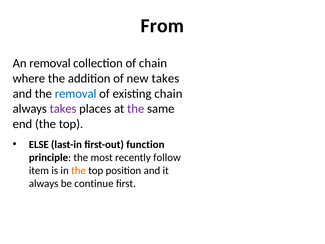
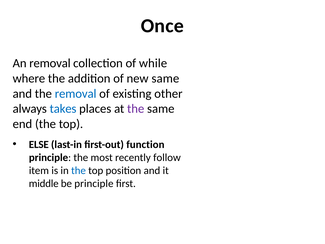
From: From -> Once (162, 26)
of chain: chain -> while (153, 63)
new takes: takes -> same (165, 78)
existing chain: chain -> other (168, 94)
takes colour: purple -> blue (63, 109)
the colour: orange -> blue (78, 170)
always: always -> middle (44, 183)
be continue: continue -> principle (94, 183)
